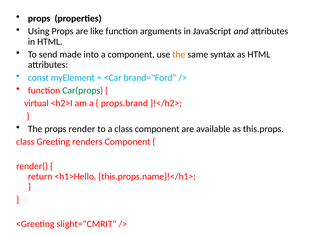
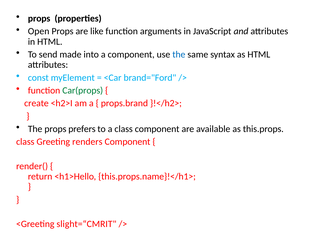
Using: Using -> Open (39, 31)
the colour: orange -> blue (179, 54)
virtual: virtual -> create (36, 103)
render: render -> prefers (82, 129)
